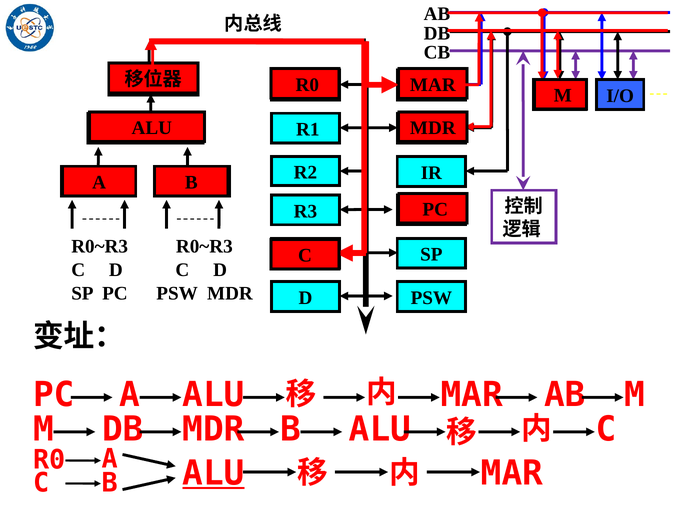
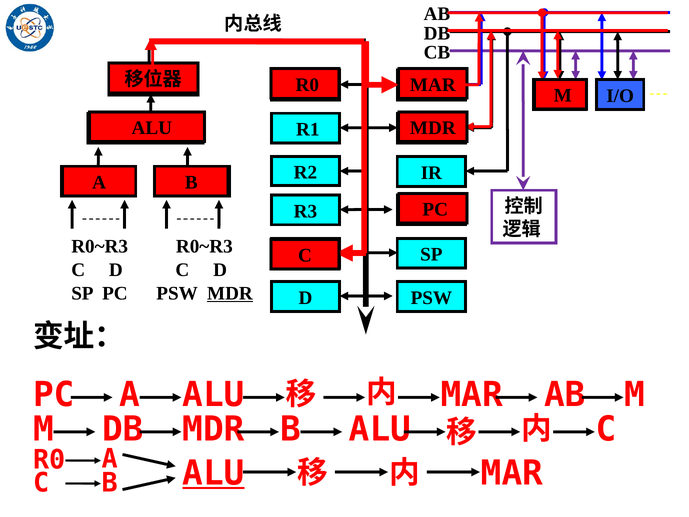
MDR underline: none -> present (230, 293)
